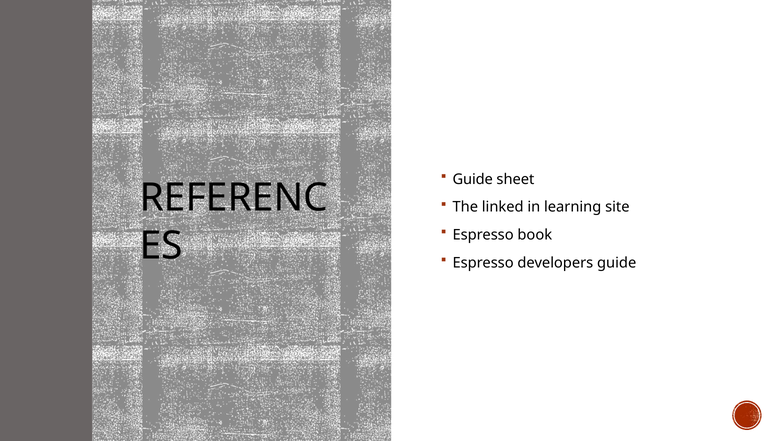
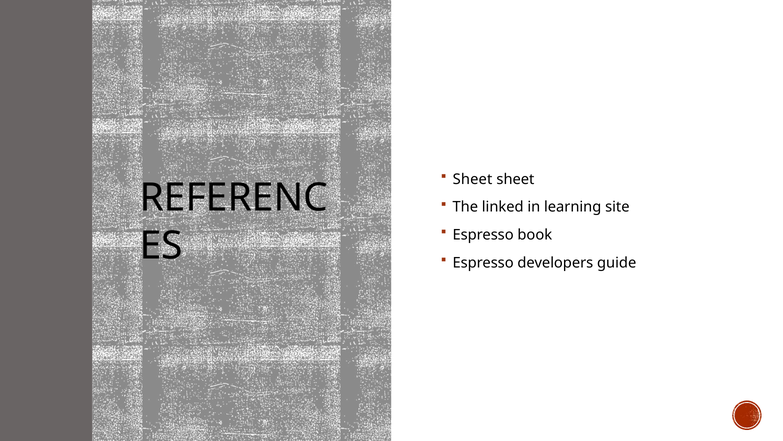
Guide: Guide -> Sheet (473, 179)
